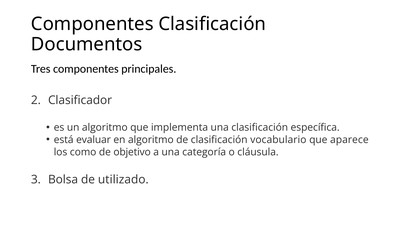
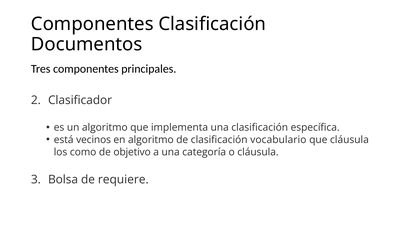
evaluar: evaluar -> vecinos (94, 139)
que aparece: aparece -> cláusula (349, 139)
utilizado: utilizado -> requiere (123, 179)
